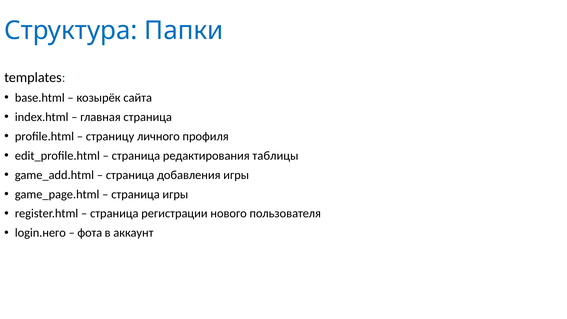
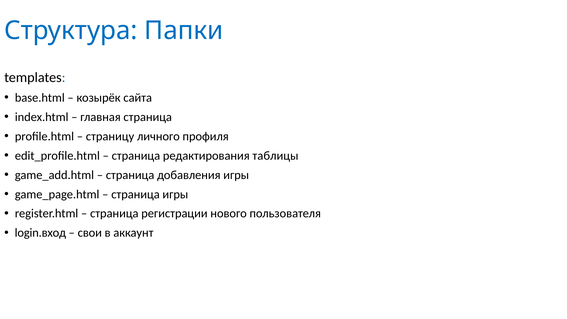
login.него: login.него -> login.вход (40, 233)
фота: фота -> свои (90, 233)
